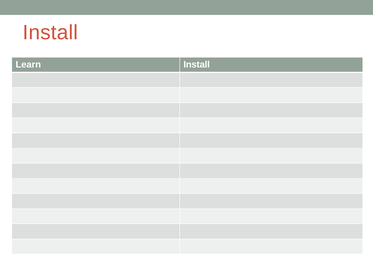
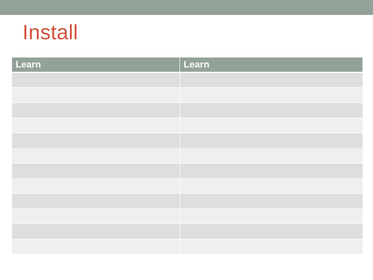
Learn Install: Install -> Learn (197, 64)
